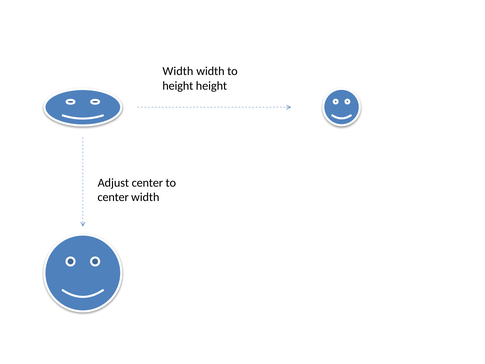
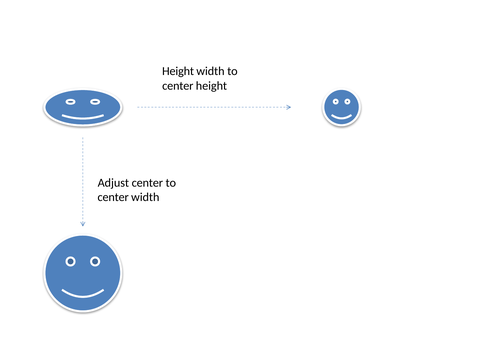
Width: Width -> Height (178, 71)
height: height -> center (178, 86)
